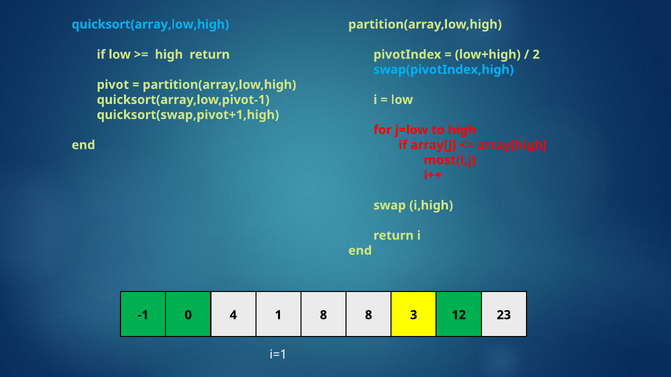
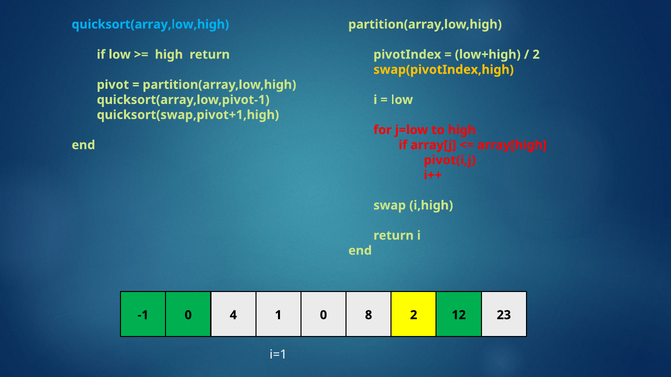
swap(pivotIndex,high colour: light blue -> yellow (444, 70)
most(i,j: most(i,j -> pivot(i,j (450, 160)
1 8: 8 -> 0 (323, 315)
8 3: 3 -> 2 (414, 315)
